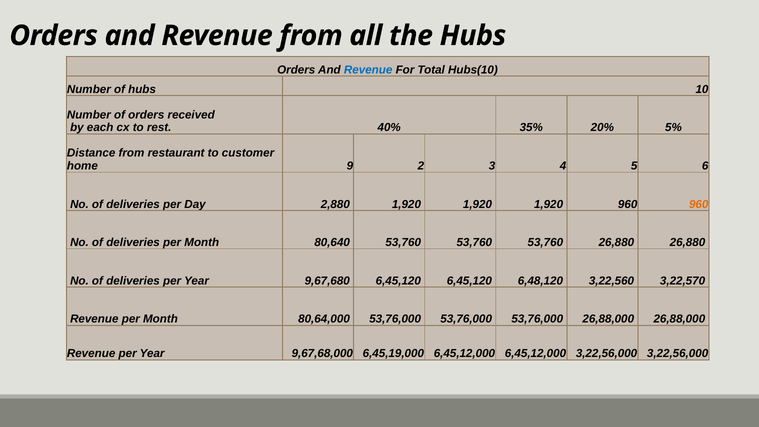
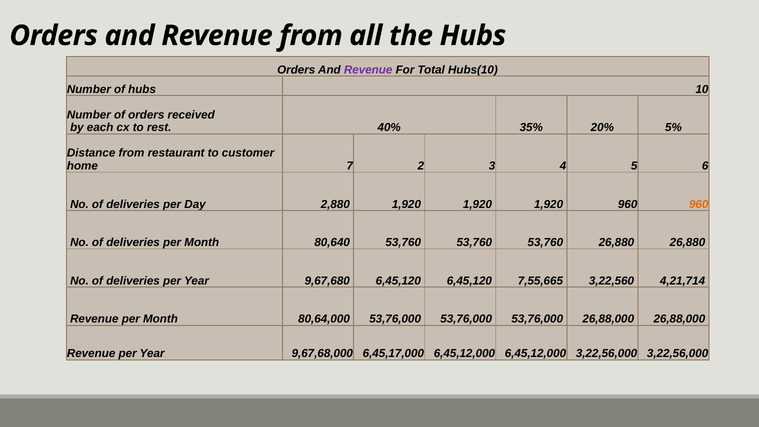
Revenue colour: blue -> purple (368, 70)
9: 9 -> 7 (350, 166)
6,48,120: 6,48,120 -> 7,55,665 (540, 281)
3,22,570: 3,22,570 -> 4,21,714 (683, 281)
6,45,19,000: 6,45,19,000 -> 6,45,17,000 (393, 354)
